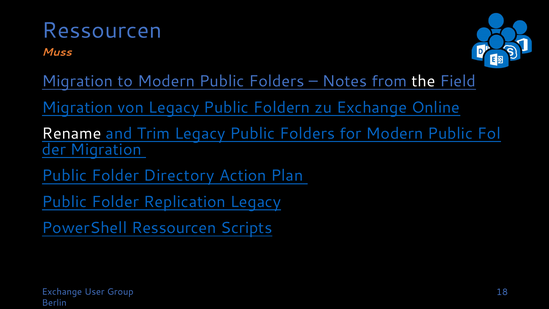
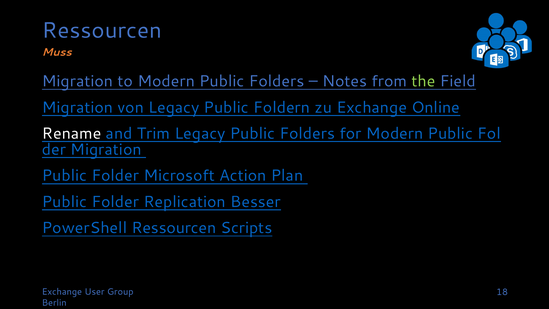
the colour: white -> light green (423, 81)
Directory: Directory -> Microsoft (179, 176)
Replication Legacy: Legacy -> Besser (256, 202)
